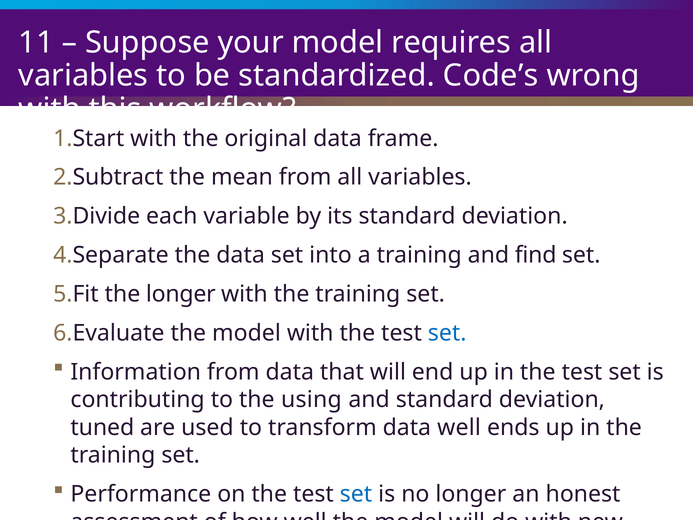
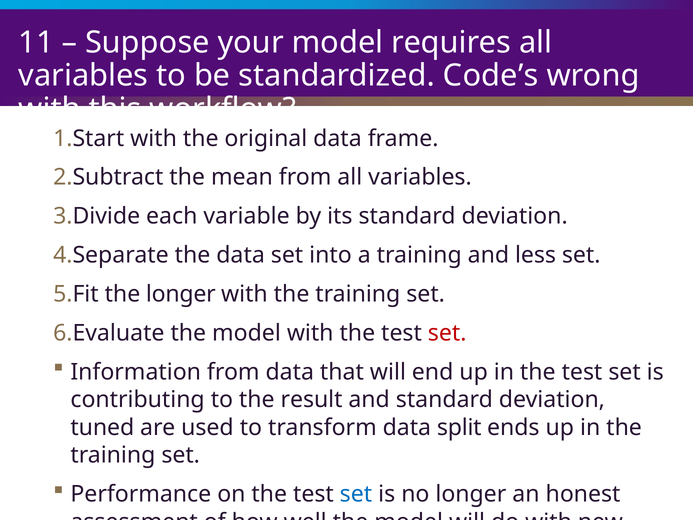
find: find -> less (536, 255)
set colour: blue -> red (447, 333)
using: using -> result (312, 400)
data well: well -> split (459, 427)
